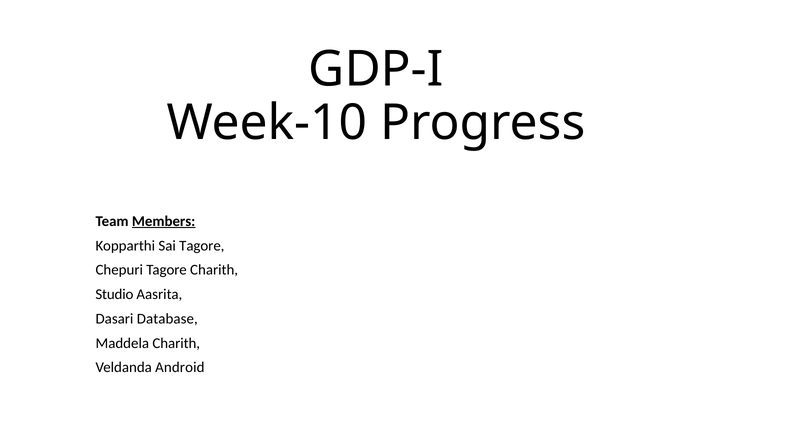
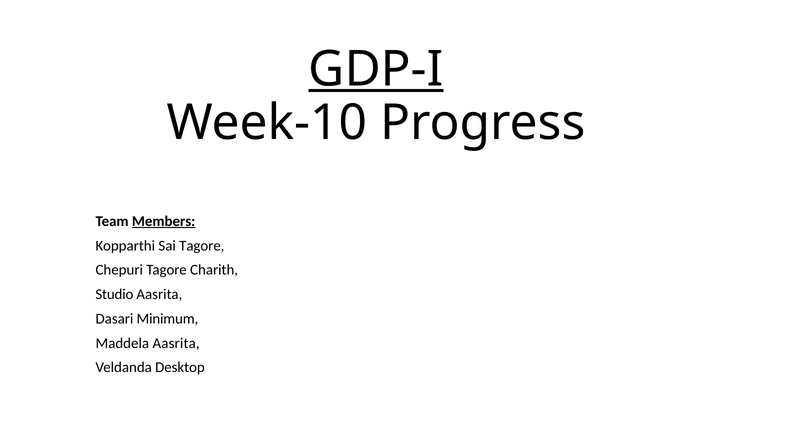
GDP-I underline: none -> present (376, 69)
Database: Database -> Minimum (167, 319)
Maddela Charith: Charith -> Aasrita (176, 343)
Android: Android -> Desktop (180, 368)
